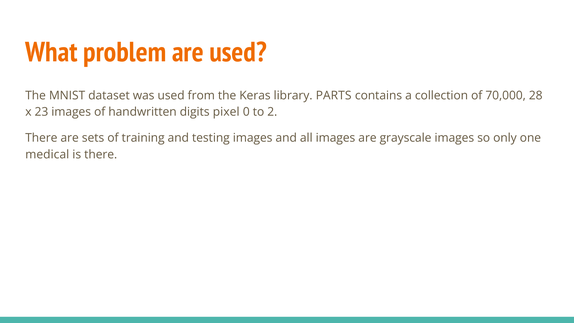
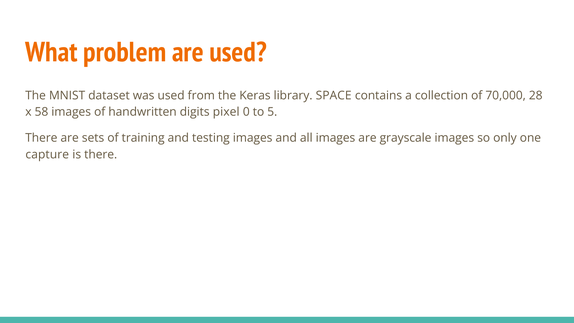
PARTS: PARTS -> SPACE (334, 95)
23: 23 -> 58 (41, 112)
2: 2 -> 5 (272, 112)
medical: medical -> capture (47, 154)
